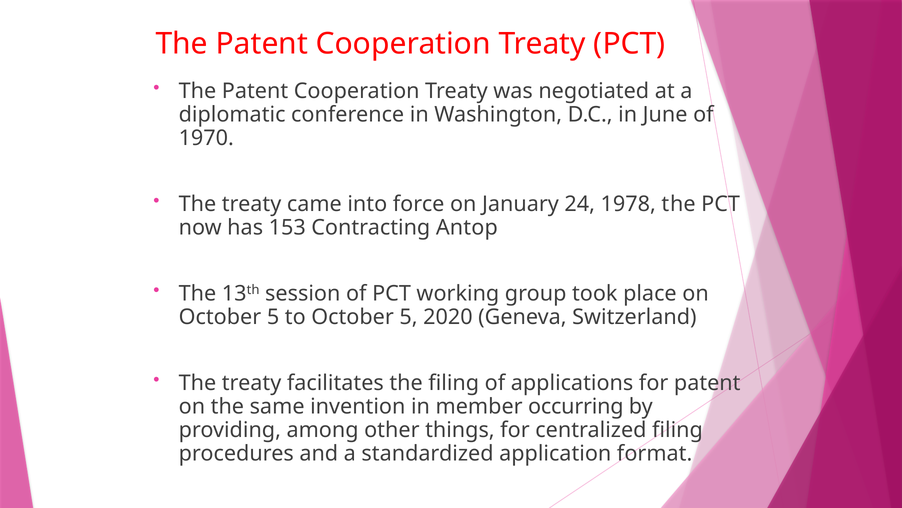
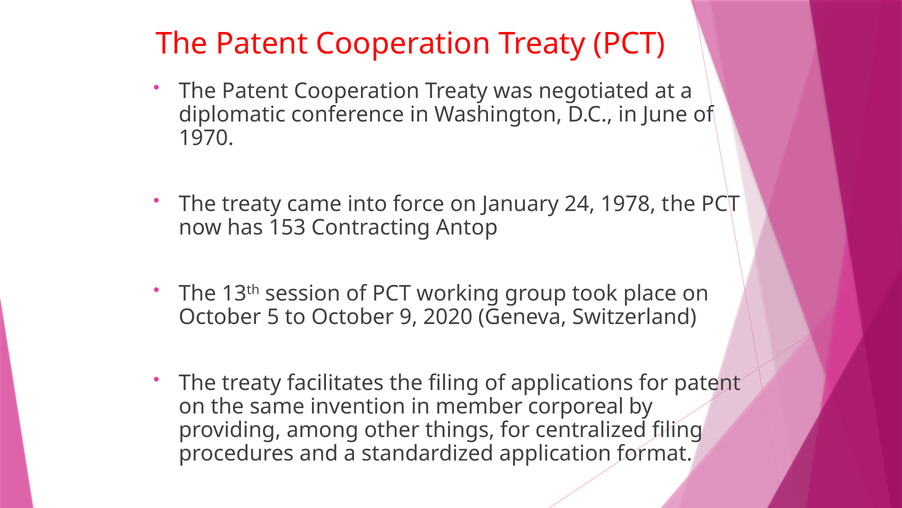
to October 5: 5 -> 9 (409, 317)
occurring: occurring -> corporeal (576, 406)
